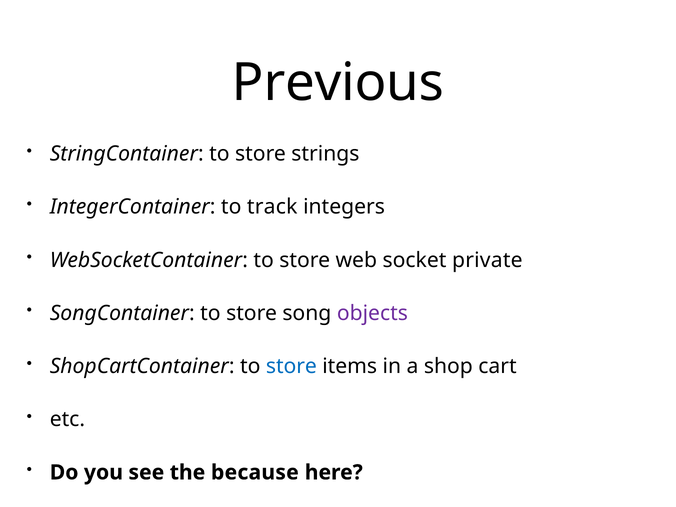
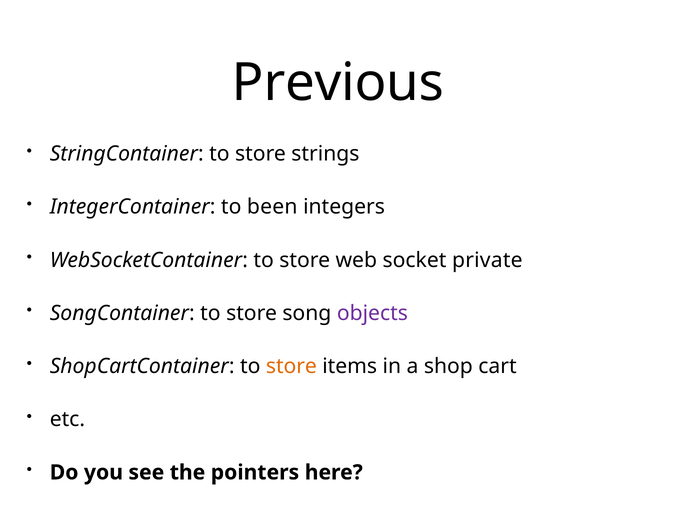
track: track -> been (272, 207)
store colour: blue -> orange (291, 366)
because: because -> pointers (255, 472)
